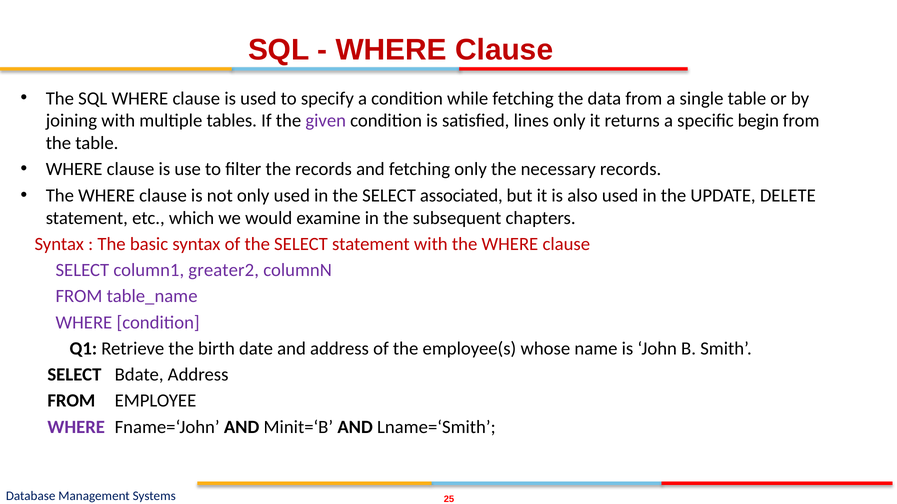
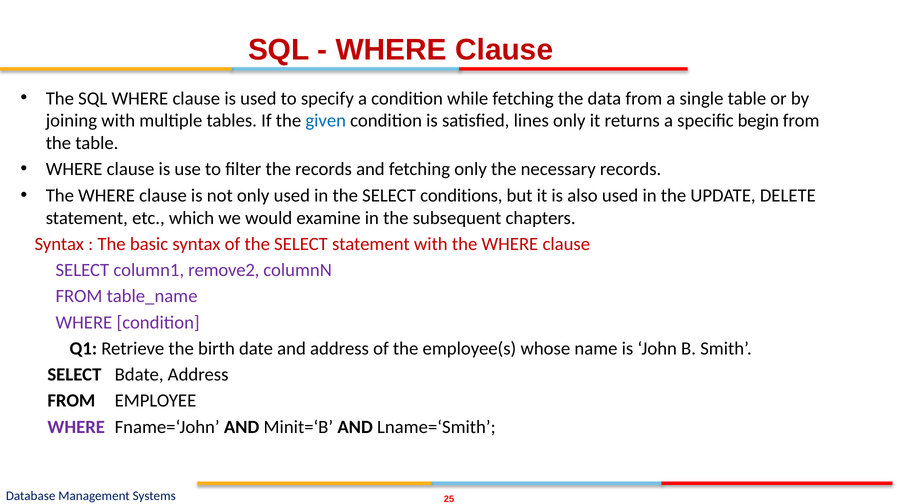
given colour: purple -> blue (326, 121)
associated: associated -> conditions (461, 196)
greater2: greater2 -> remove2 (224, 270)
